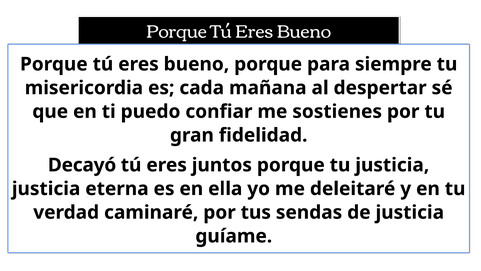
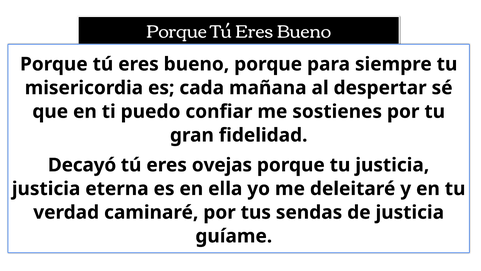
juntos: juntos -> ovejas (222, 165)
